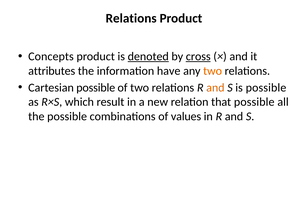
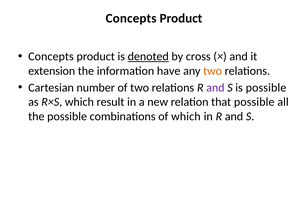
Relations: Relations -> Concepts (131, 18)
cross underline: present -> none (198, 57)
attributes: attributes -> extension (52, 71)
Cartesian possible: possible -> number (96, 88)
and colour: orange -> purple (215, 88)
of values: values -> which (186, 117)
